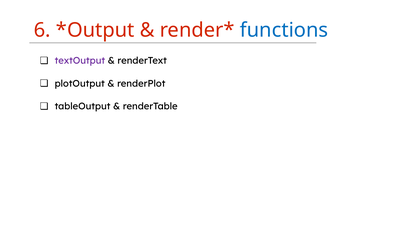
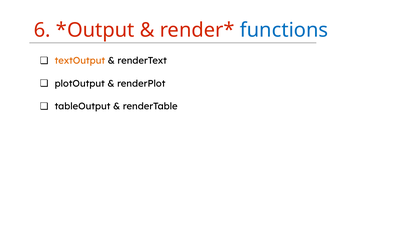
textOutput colour: purple -> orange (80, 61)
